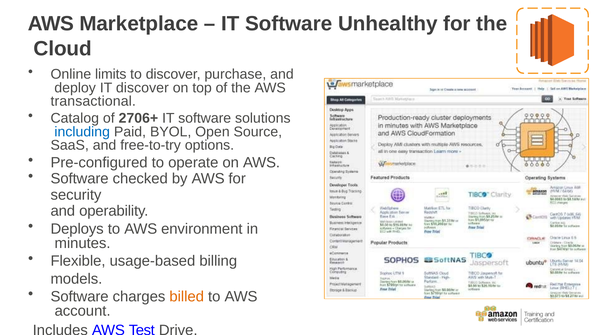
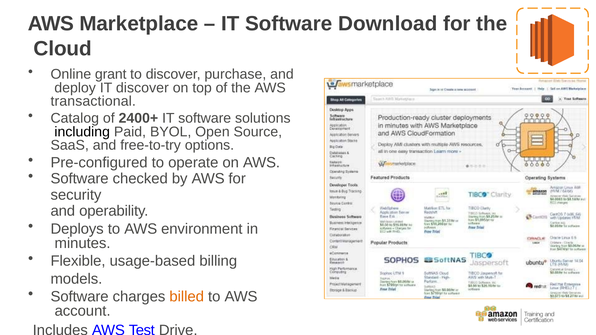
Unhealthy: Unhealthy -> Download (388, 24)
limits: limits -> grant (111, 74)
2706+: 2706+ -> 2400+ (138, 118)
including colour: blue -> black (82, 132)
